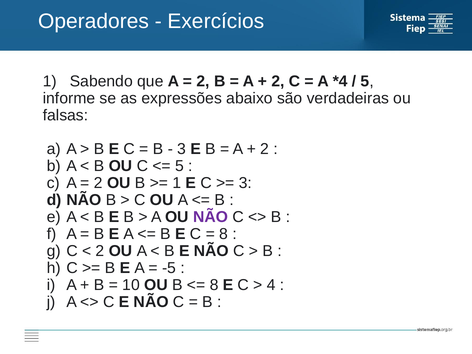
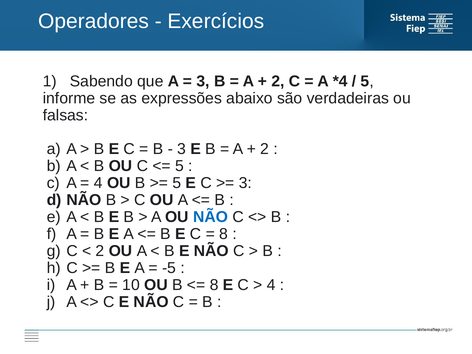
2: 2 -> 3 (203, 81)
2: 2 -> 4 (98, 183)
1: 1 -> 5 (177, 183)
NÃO colour: purple -> blue (211, 217)
